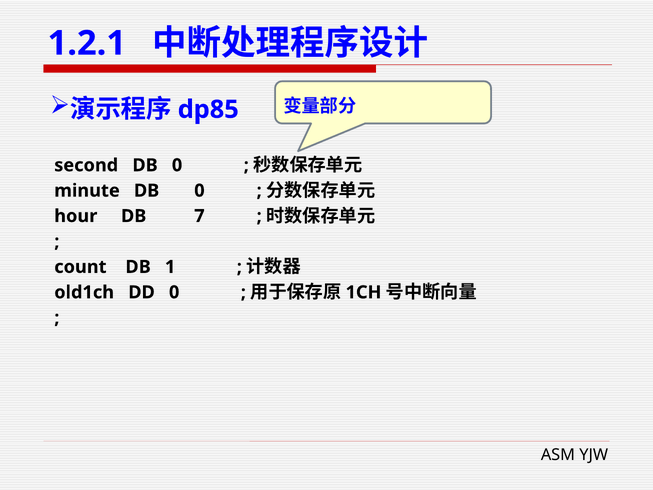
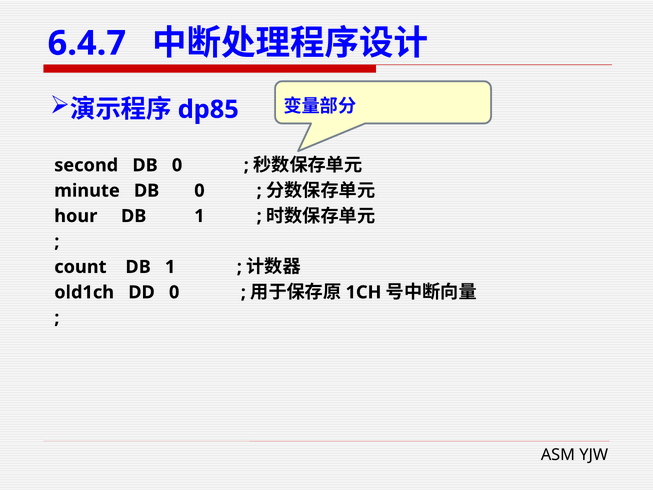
1.2.1: 1.2.1 -> 6.4.7 (87, 43)
hour DB 7: 7 -> 1 (199, 216)
